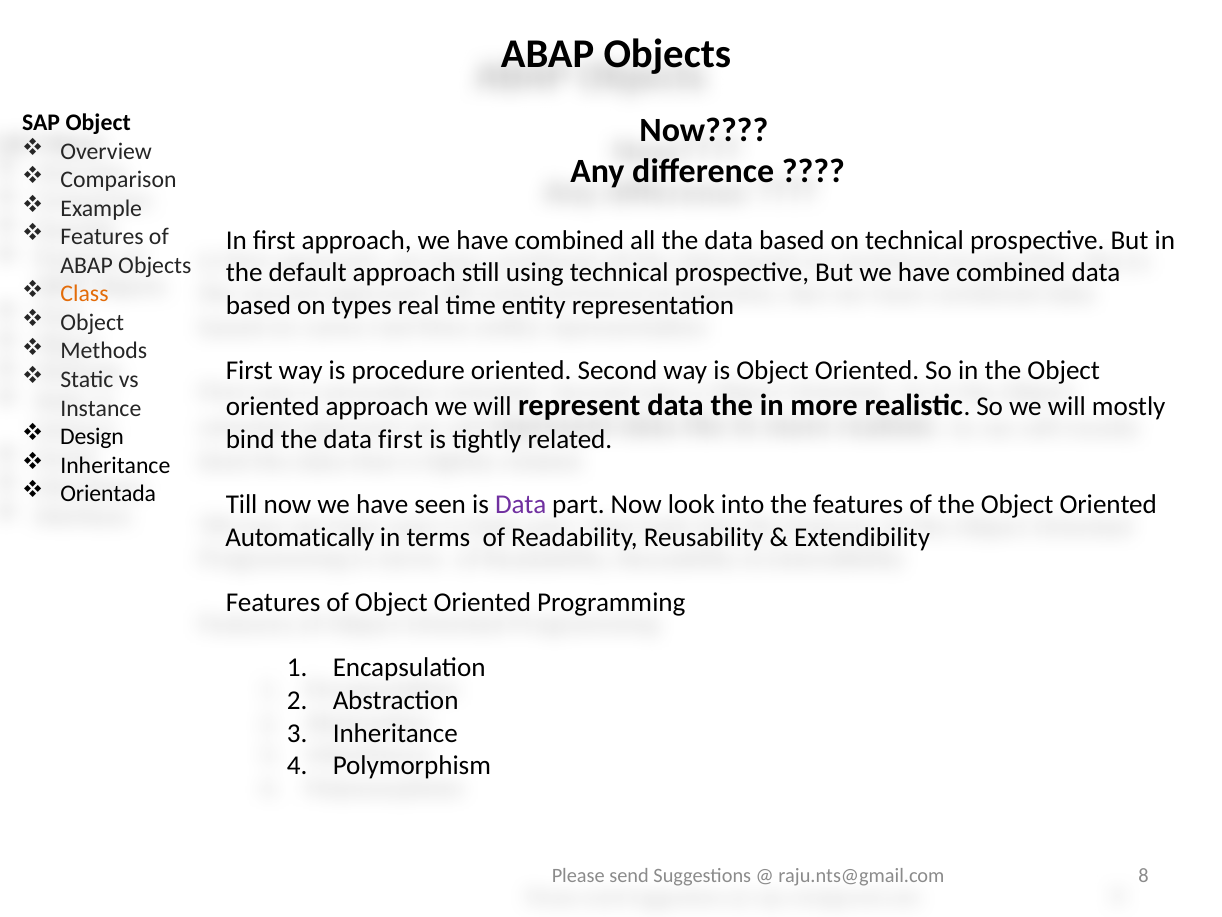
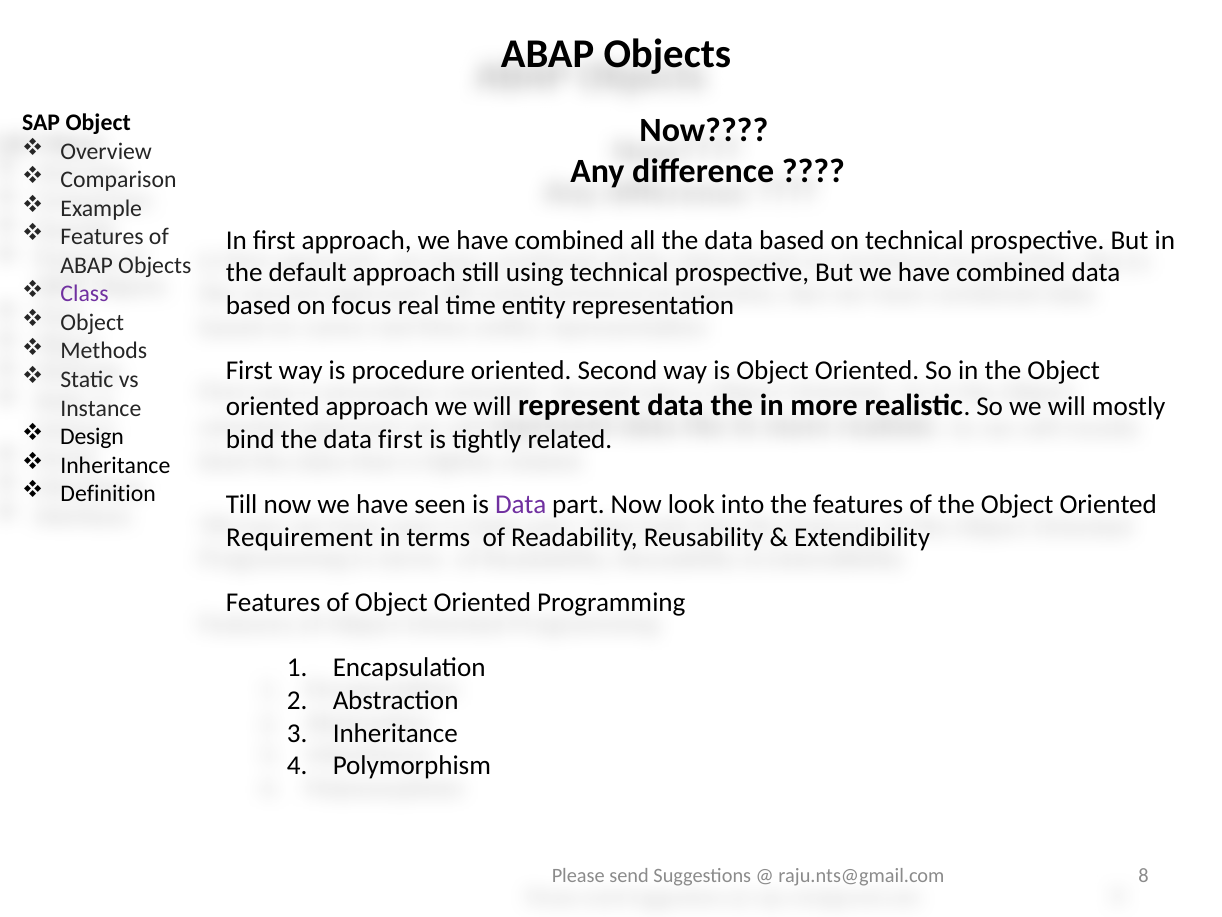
Class colour: orange -> purple (84, 294)
types: types -> focus (362, 305)
Orientada: Orientada -> Definition (108, 494)
Automatically: Automatically -> Requirement (300, 537)
